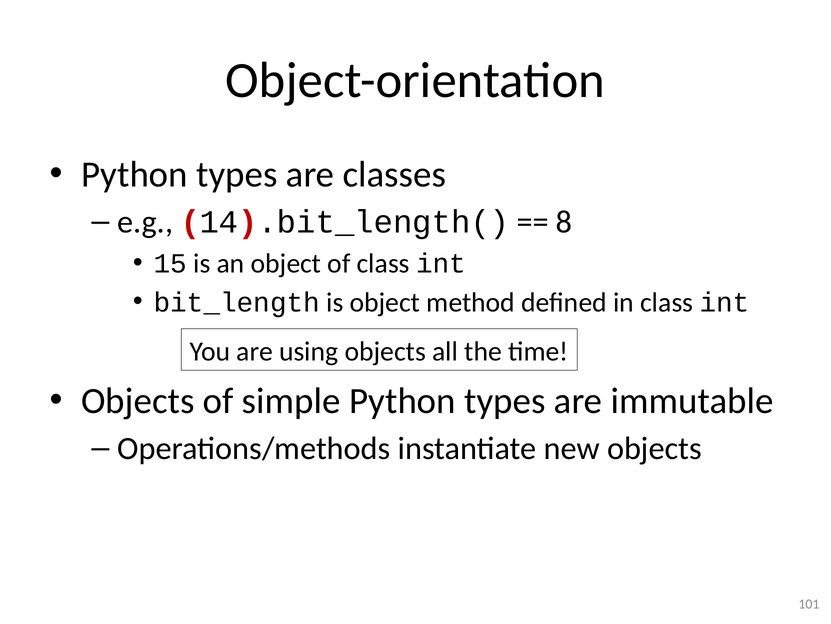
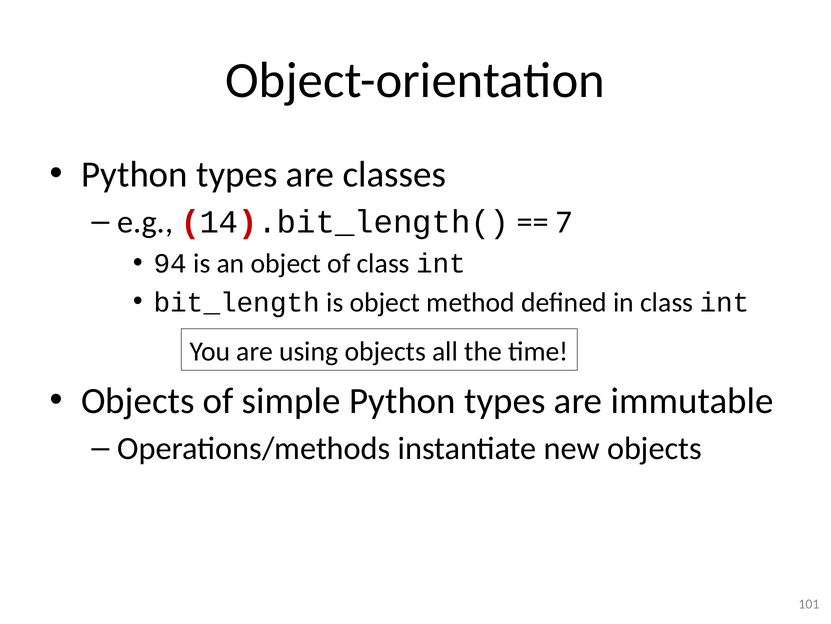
8: 8 -> 7 (564, 222)
15: 15 -> 94 (170, 263)
